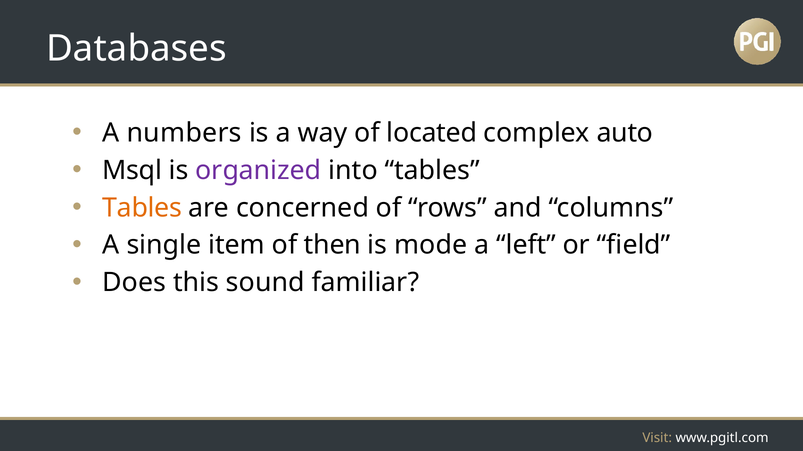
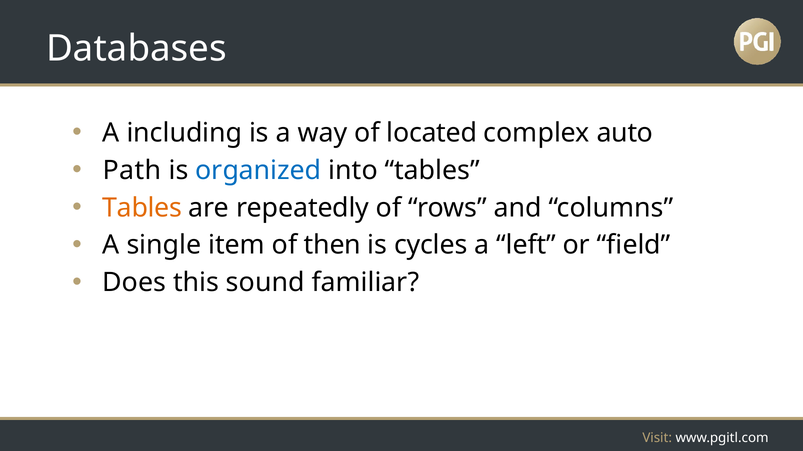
numbers: numbers -> including (184, 133)
Msql: Msql -> Path (132, 170)
organized colour: purple -> blue (258, 170)
concerned: concerned -> repeatedly (303, 208)
mode: mode -> cycles (431, 246)
